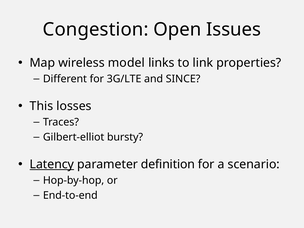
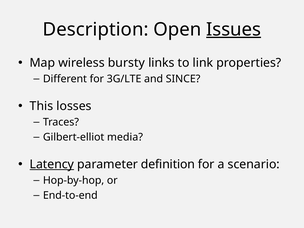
Congestion: Congestion -> Description (96, 29)
Issues underline: none -> present (234, 29)
model: model -> bursty (126, 63)
bursty: bursty -> media (125, 137)
